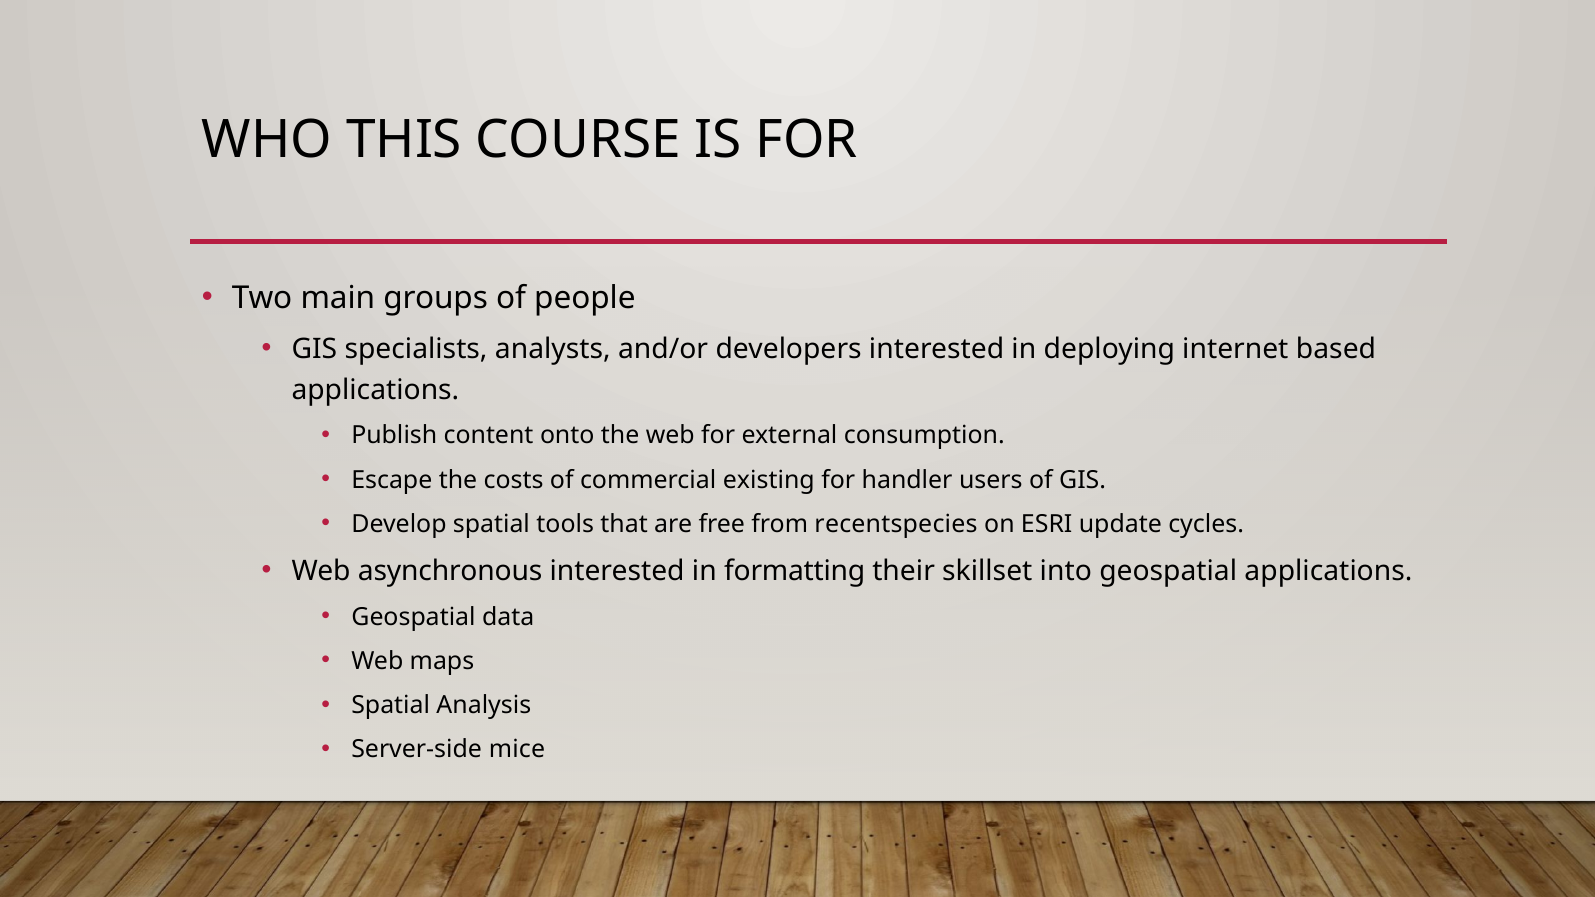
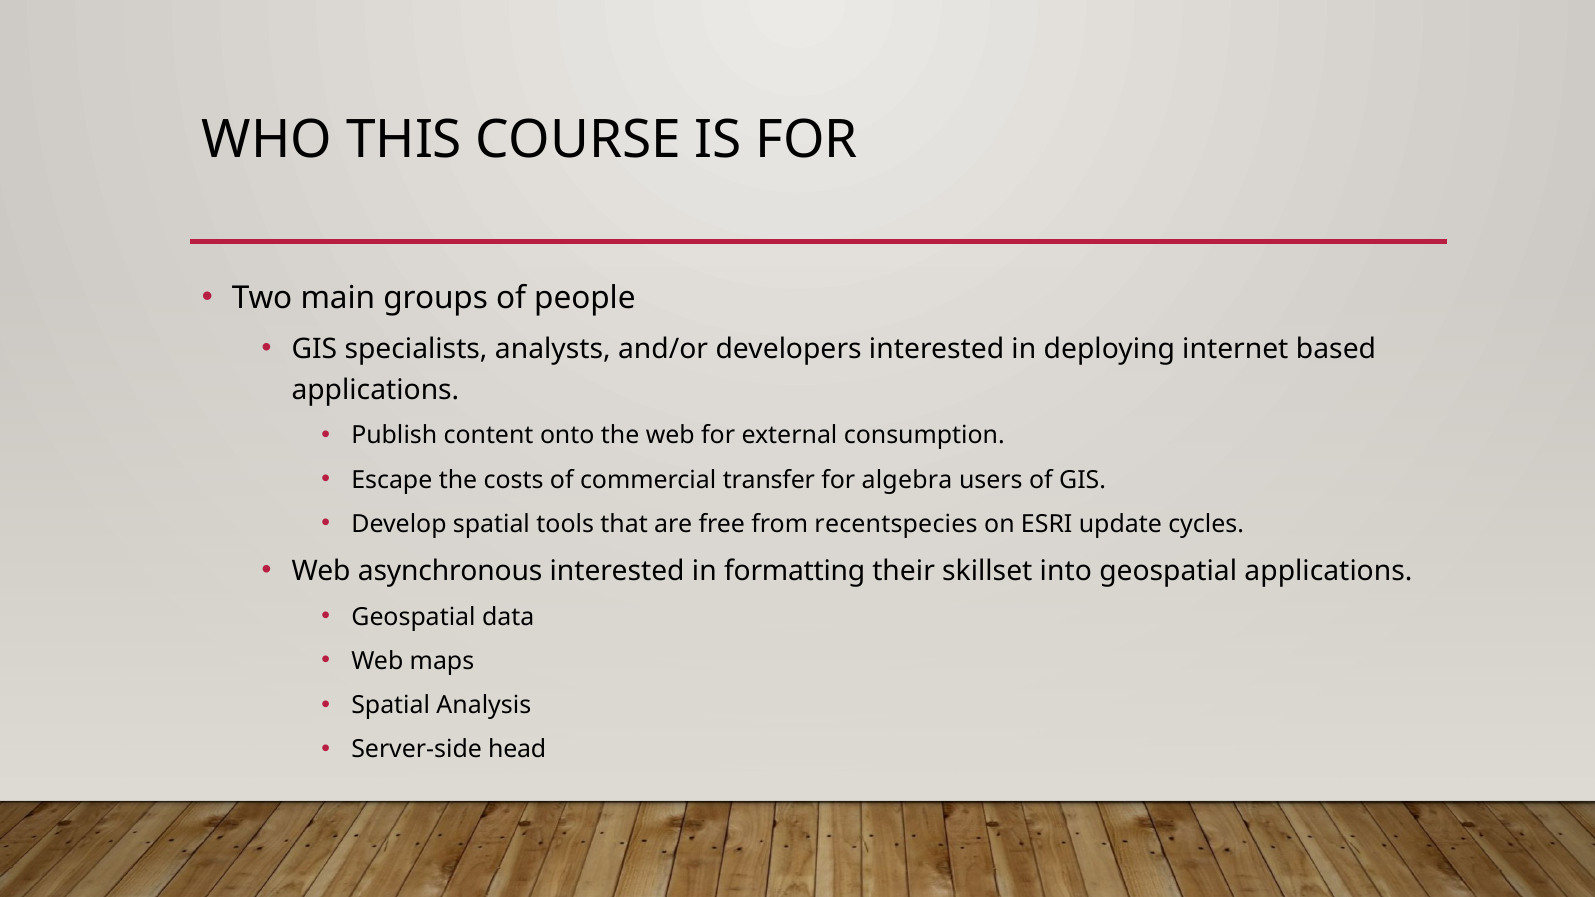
existing: existing -> transfer (769, 480)
handler: handler -> algebra (907, 480)
mice: mice -> head (517, 750)
